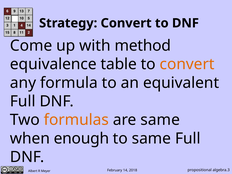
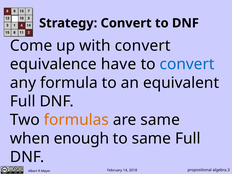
with method: method -> convert (143, 46)
table: table -> have (119, 64)
convert colour: orange -> blue (187, 64)
